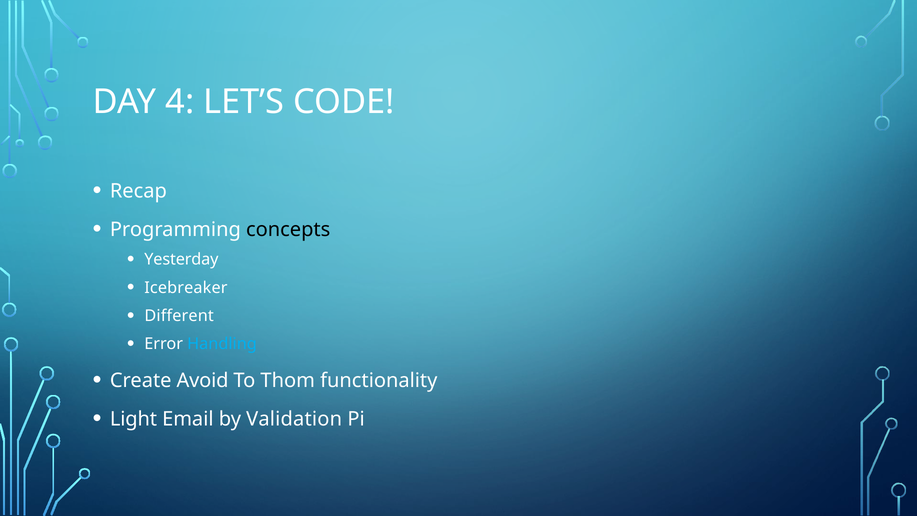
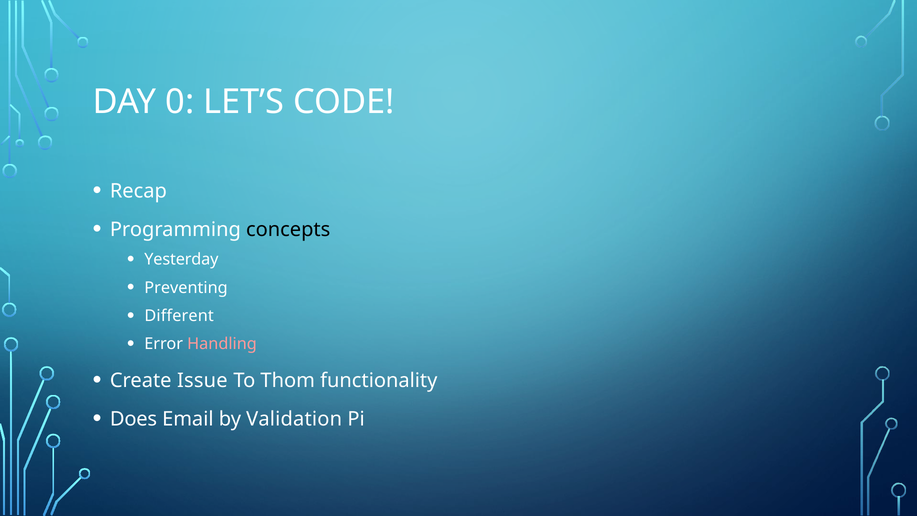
4: 4 -> 0 (180, 102)
Icebreaker: Icebreaker -> Preventing (186, 288)
Handling colour: light blue -> pink (222, 344)
Avoid: Avoid -> Issue (202, 380)
Light: Light -> Does (134, 419)
